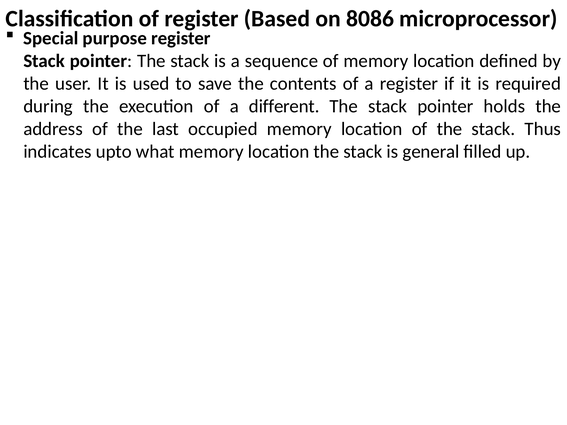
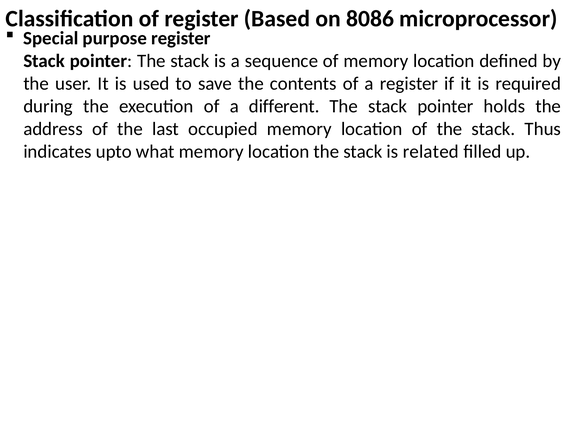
general: general -> related (431, 152)
